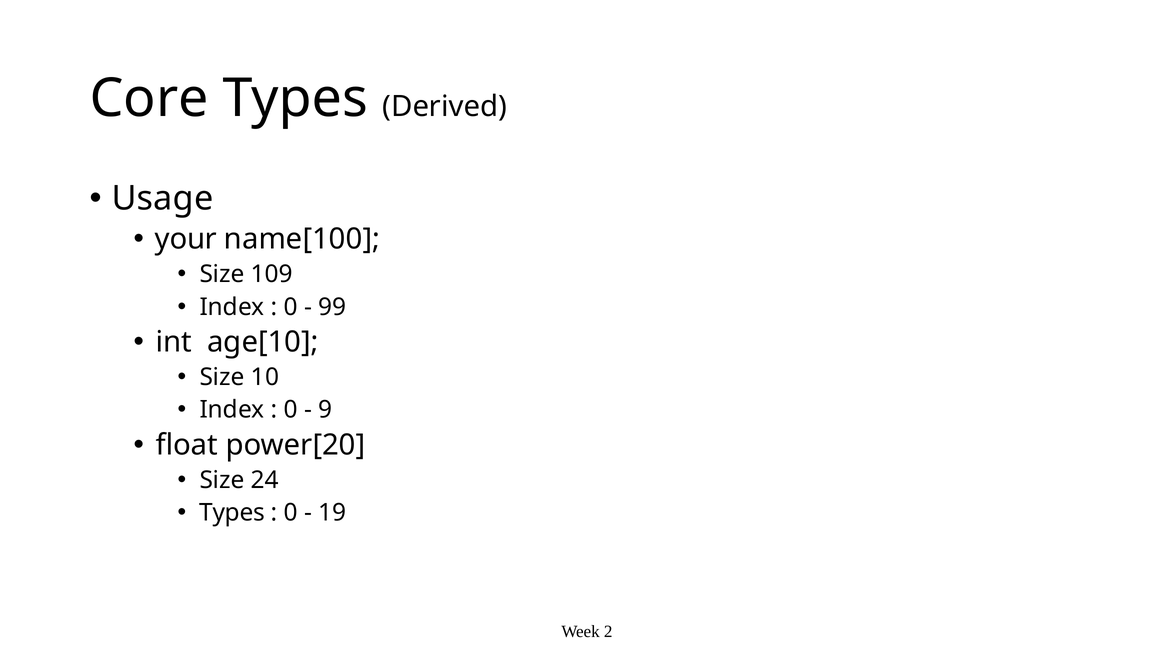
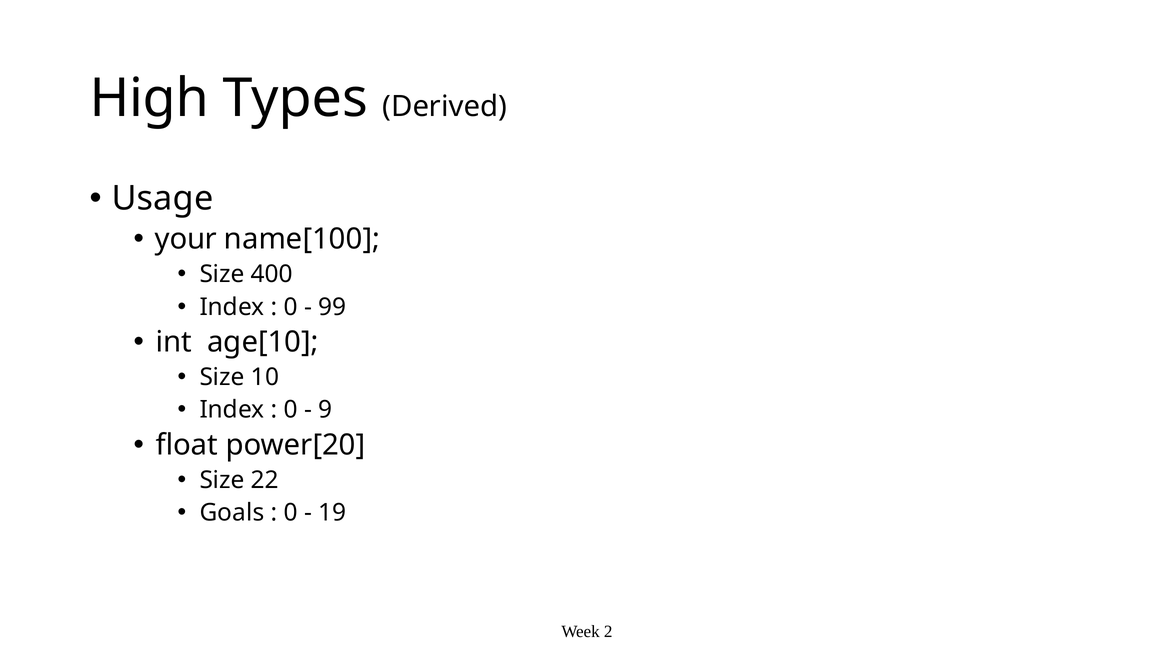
Core: Core -> High (149, 99)
109: 109 -> 400 (272, 274)
24: 24 -> 22 (265, 480)
Types: Types -> Goals (232, 512)
